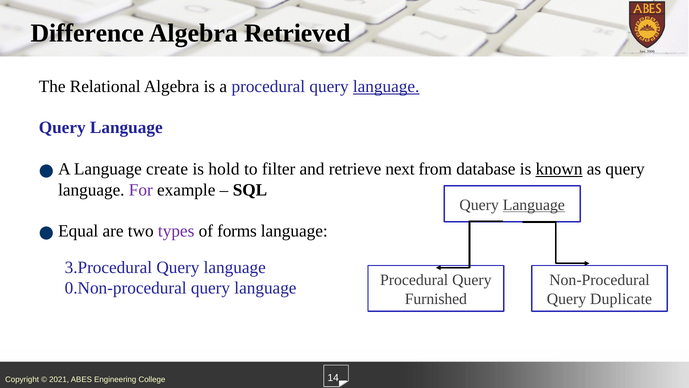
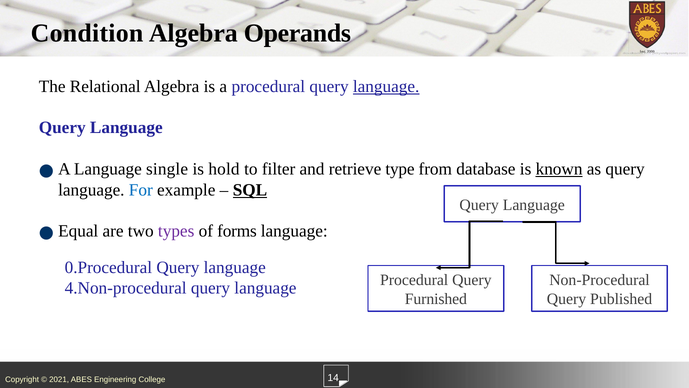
Difference: Difference -> Condition (87, 33)
Retrieved: Retrieved -> Operands (297, 33)
create: create -> single (167, 169)
next: next -> type (400, 169)
For colour: purple -> blue (141, 190)
SQL underline: none -> present (250, 190)
Language underline: present -> none (534, 205)
3.Procedural: 3.Procedural -> 0.Procedural (108, 267)
0.Non-procedural: 0.Non-procedural -> 4.Non-procedural (126, 288)
Duplicate: Duplicate -> Published (621, 299)
